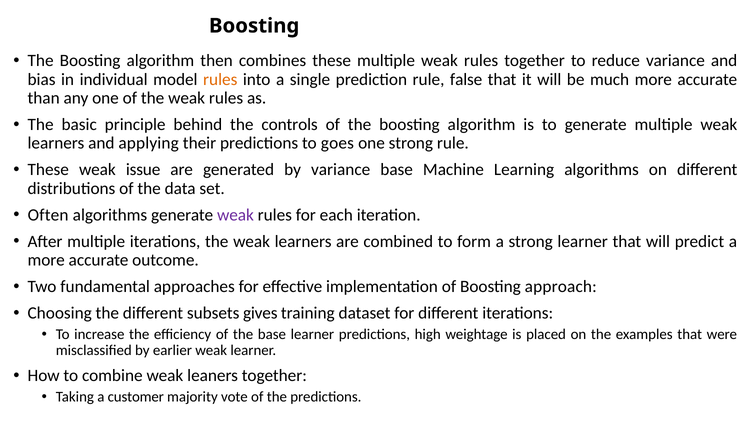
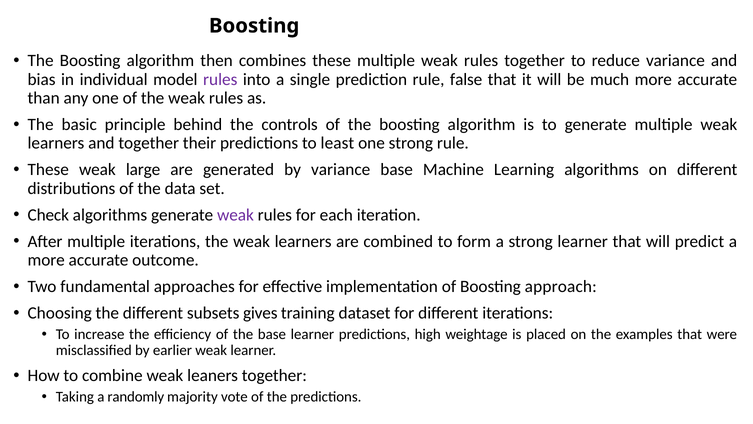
rules colour: orange -> purple (220, 79)
and applying: applying -> together (149, 143)
goes: goes -> least (337, 143)
issue: issue -> large (143, 170)
Often: Often -> Check (48, 215)
customer: customer -> randomly (136, 397)
